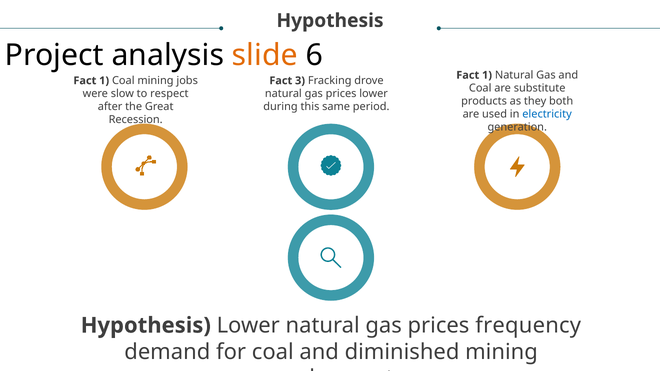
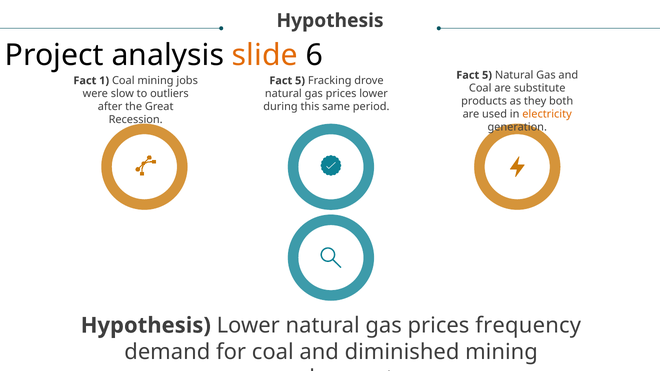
1: 1 -> 5 (487, 75)
3: 3 -> 5 (300, 81)
respect: respect -> outliers (169, 94)
electricity colour: blue -> orange (547, 114)
